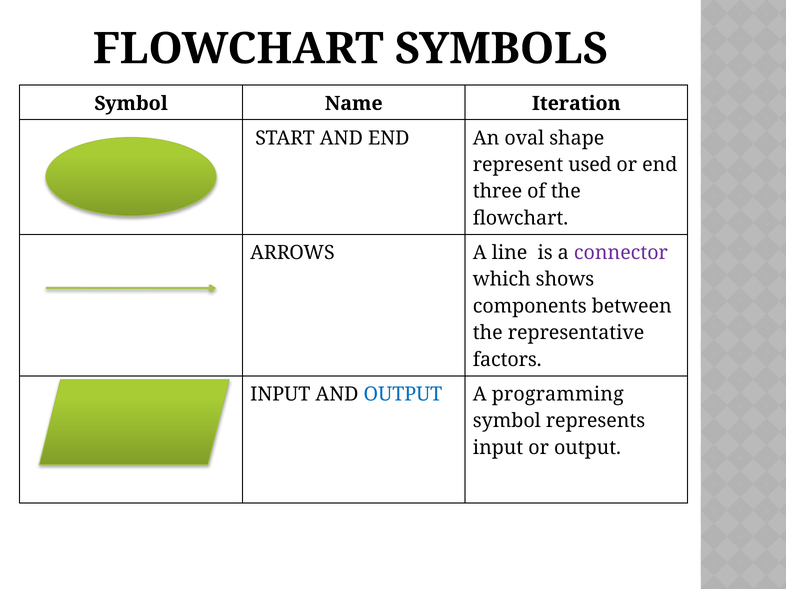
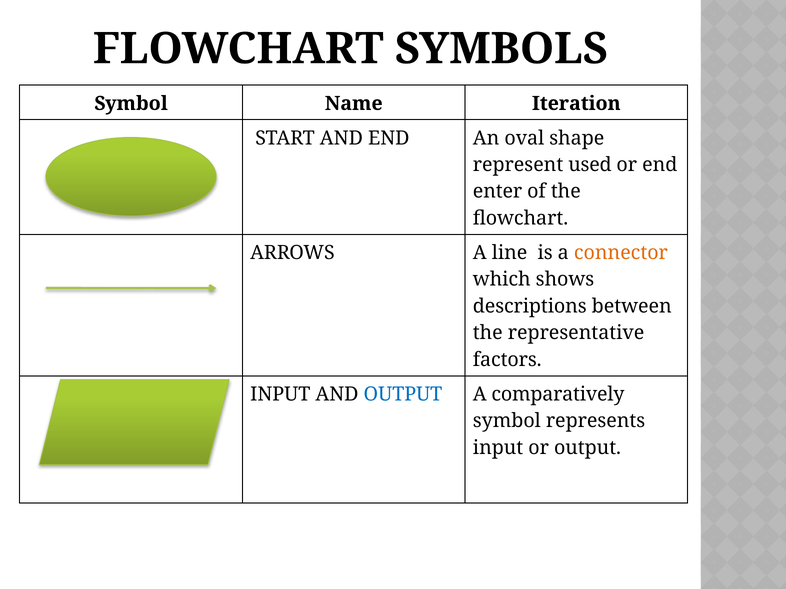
three: three -> enter (498, 192)
connector colour: purple -> orange (621, 253)
components: components -> descriptions (530, 306)
programming: programming -> comparatively (558, 395)
